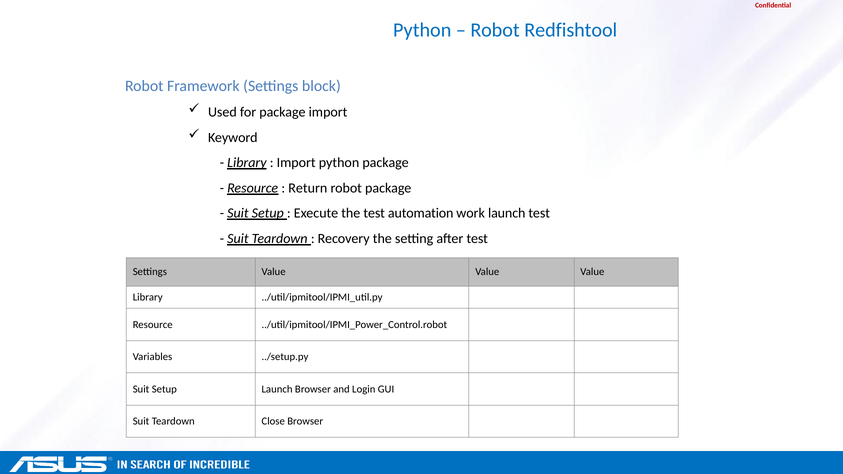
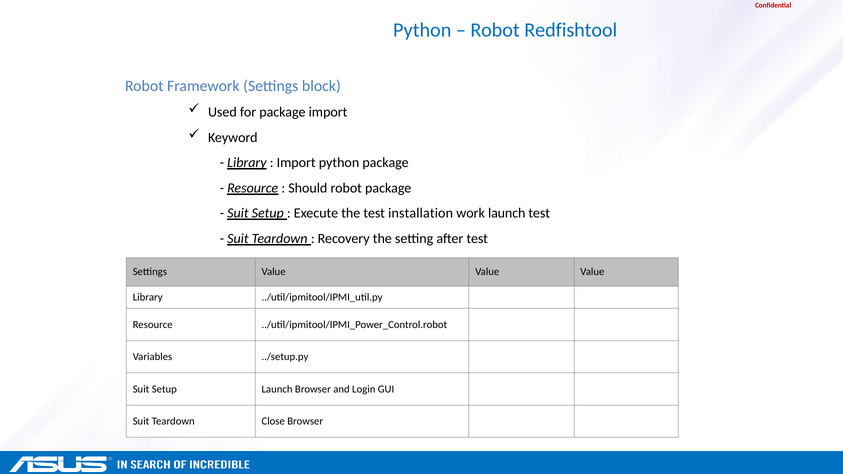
Return: Return -> Should (308, 188)
automation: automation -> installation (421, 213)
